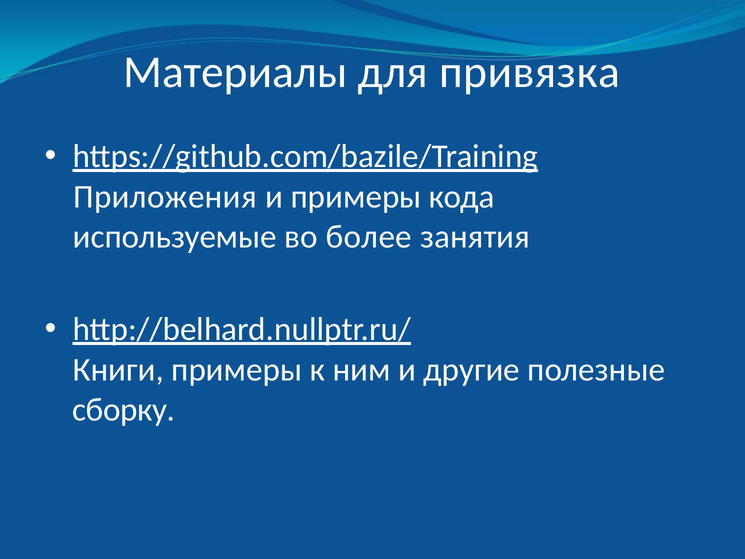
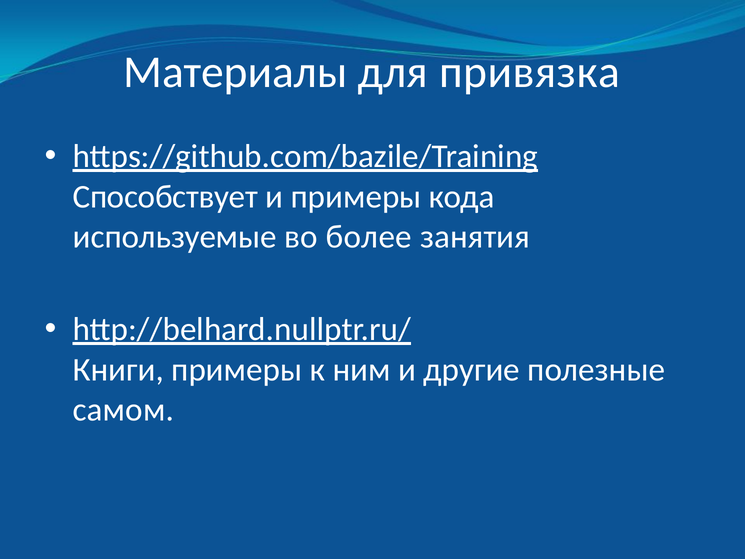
Приложения: Приложения -> Способствует (165, 197)
сборку: сборку -> самом (123, 409)
